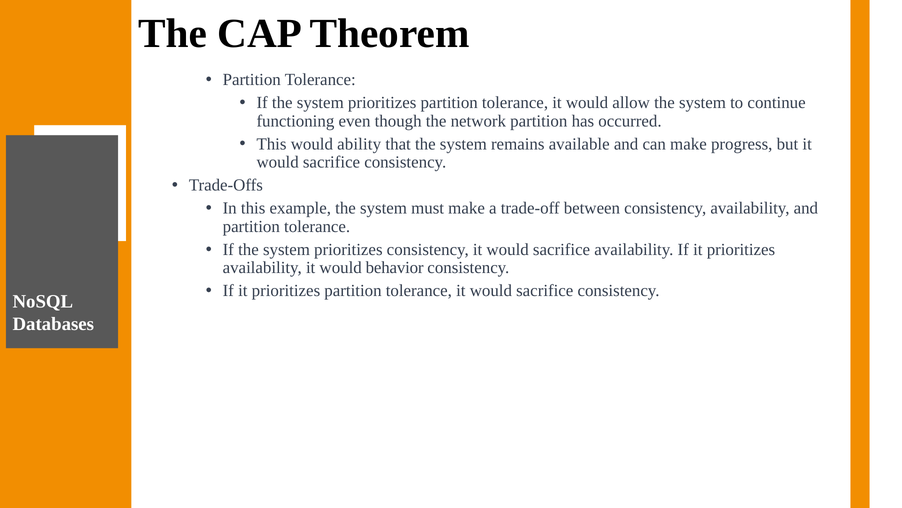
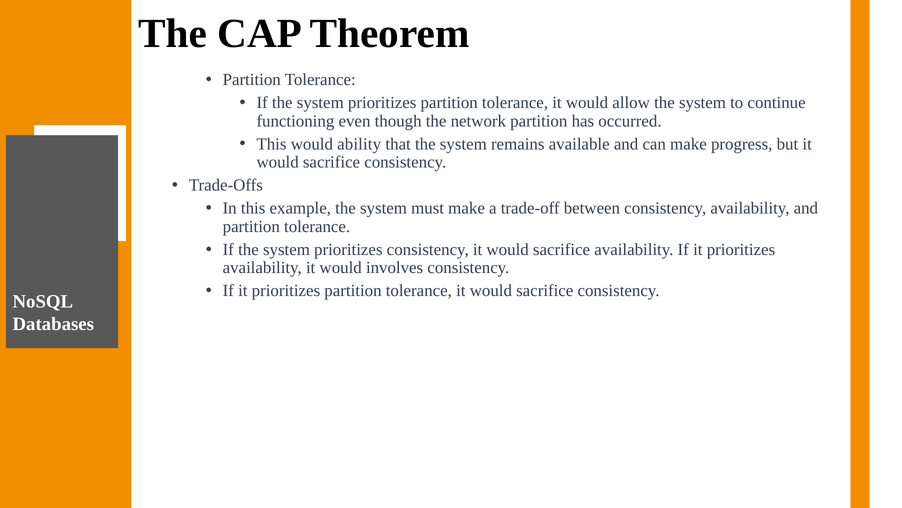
behavior: behavior -> involves (395, 268)
